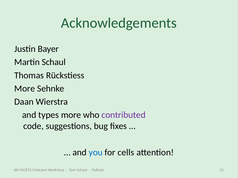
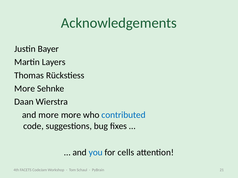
Martin Schaul: Schaul -> Layers (54, 62)
and types: types -> more (49, 115)
contributed colour: purple -> blue (124, 115)
